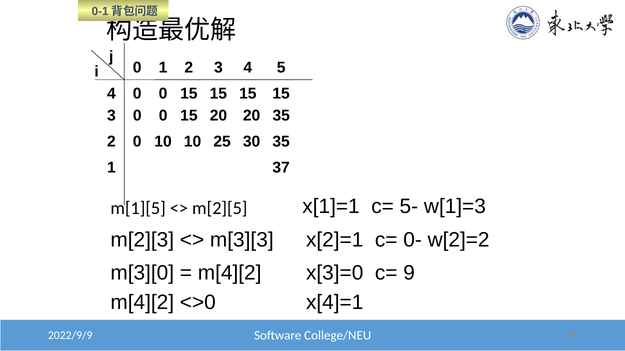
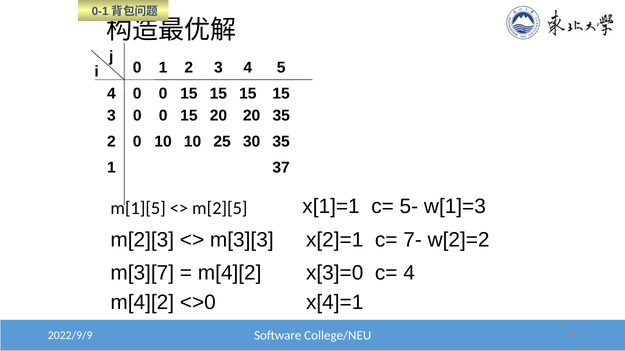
0-: 0- -> 7- (413, 240)
m[3][0: m[3][0 -> m[3][7 (142, 273)
c= 9: 9 -> 4 (409, 273)
